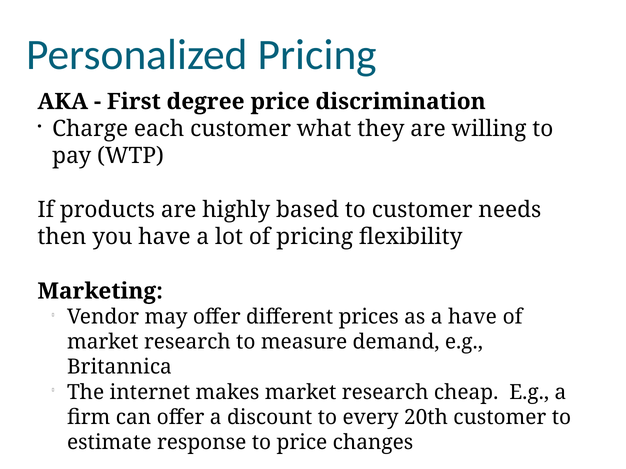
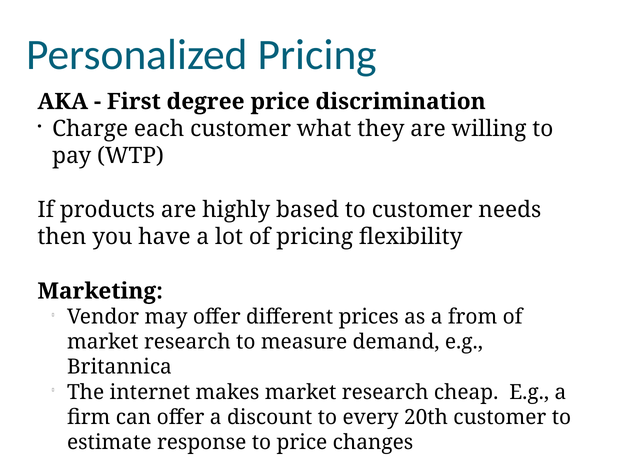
a have: have -> from (473, 317)
